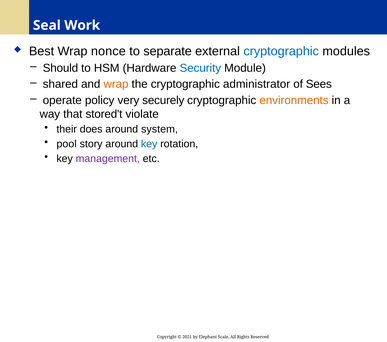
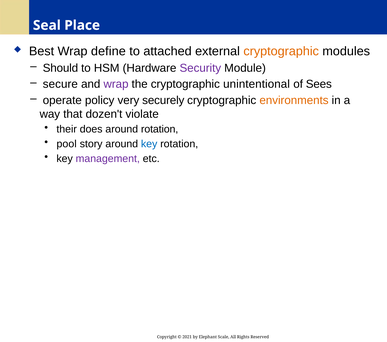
Work: Work -> Place (82, 25)
nonce: nonce -> define (108, 51)
separate: separate -> attached (168, 51)
cryptographic colour: blue -> orange (281, 51)
Security colour: blue -> purple (200, 68)
shared: shared -> secure (60, 84)
wrap colour: orange -> purple (116, 84)
administrator: administrator -> unintentional (257, 84)
stored't: stored't -> dozen't (104, 114)
around system: system -> rotation (160, 129)
